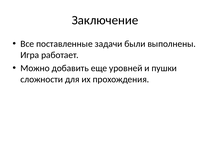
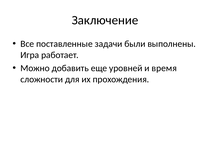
пушки: пушки -> время (164, 68)
